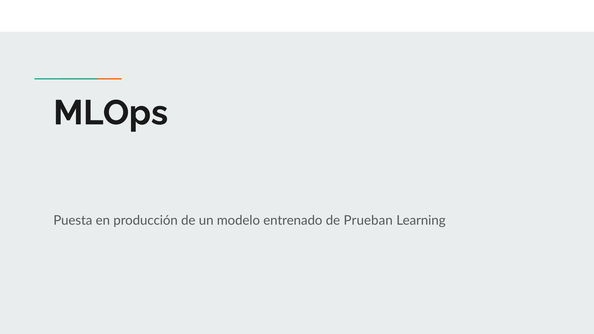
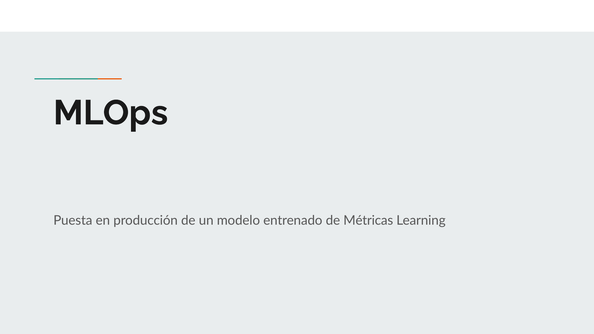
Prueban: Prueban -> Métricas (368, 221)
